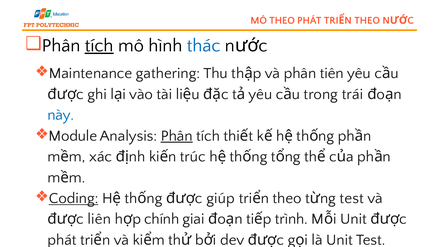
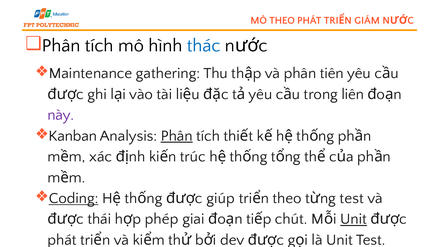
THEO: THEO -> GIÁM (367, 20)
tích underline: present -> none (99, 45)
trái: trái -> liên (353, 94)
này colour: blue -> purple (61, 115)
Module: Module -> Kanban (73, 136)
liên: liên -> thái (99, 219)
chính: chính -> phép (162, 219)
trình: trình -> chút (291, 219)
Unit underline: none -> present (354, 219)
